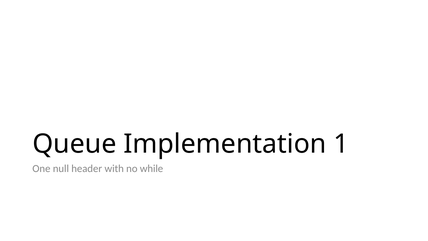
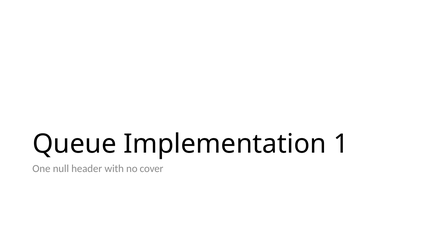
while: while -> cover (152, 168)
